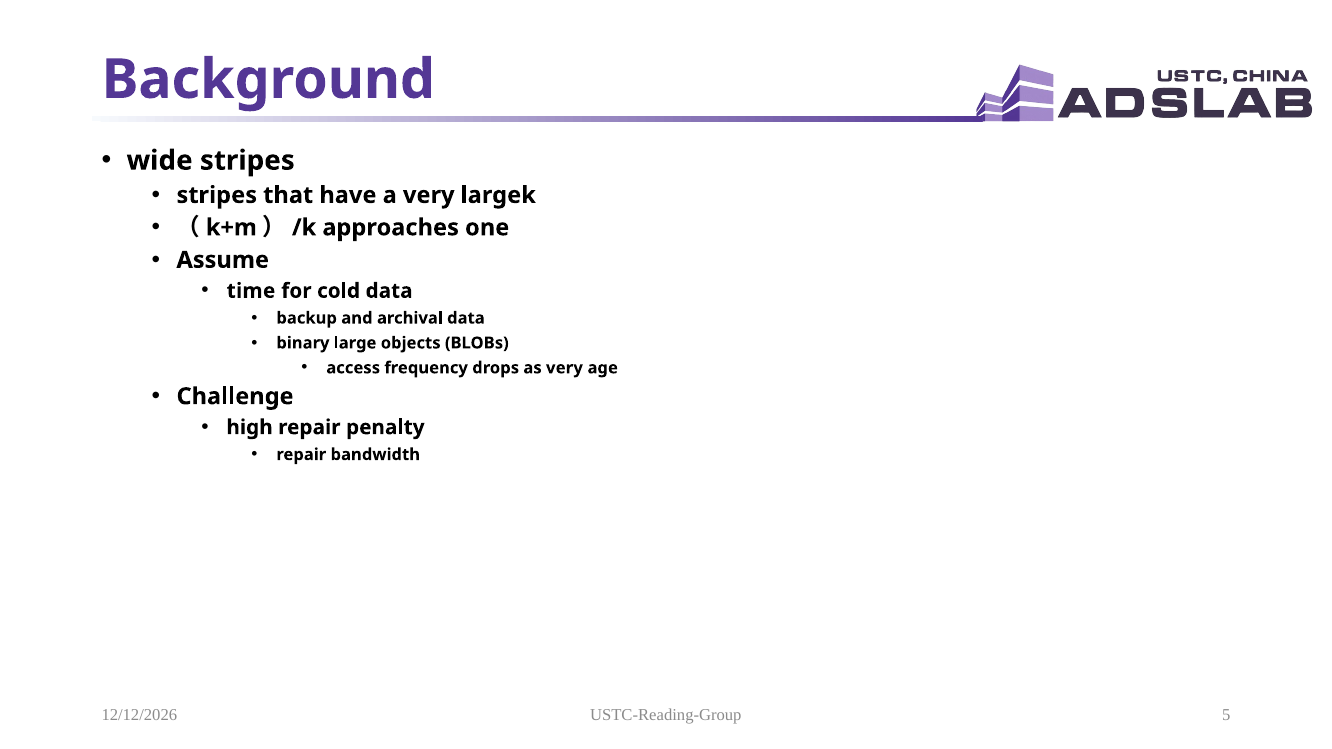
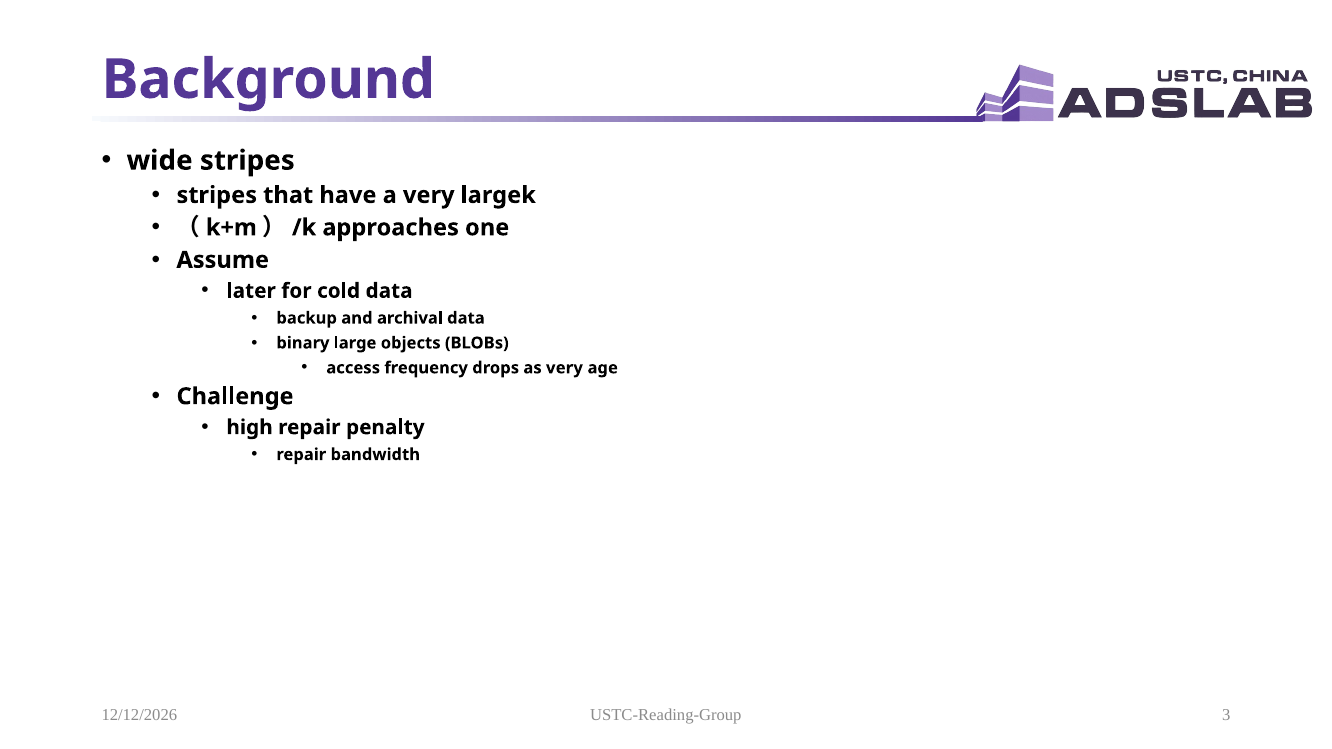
time: time -> later (251, 291)
5: 5 -> 3 (1226, 716)
